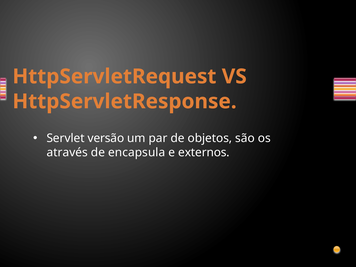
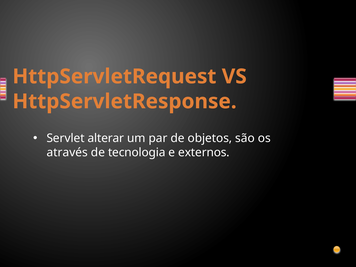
versão: versão -> alterar (106, 138)
encapsula: encapsula -> tecnologia (137, 152)
